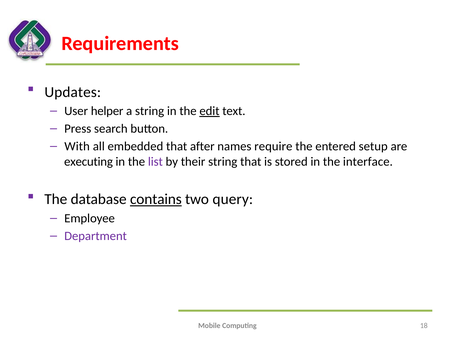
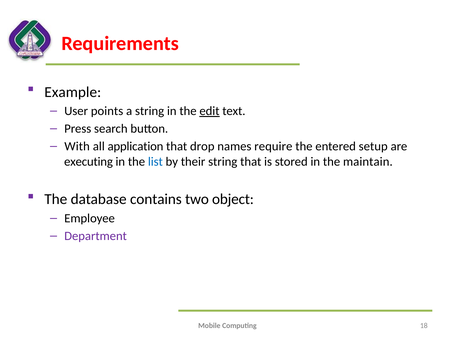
Updates: Updates -> Example (73, 92)
helper: helper -> points (107, 111)
embedded: embedded -> application (135, 147)
after: after -> drop (202, 147)
list colour: purple -> blue (155, 162)
interface: interface -> maintain (368, 162)
contains underline: present -> none (156, 199)
query: query -> object (233, 199)
